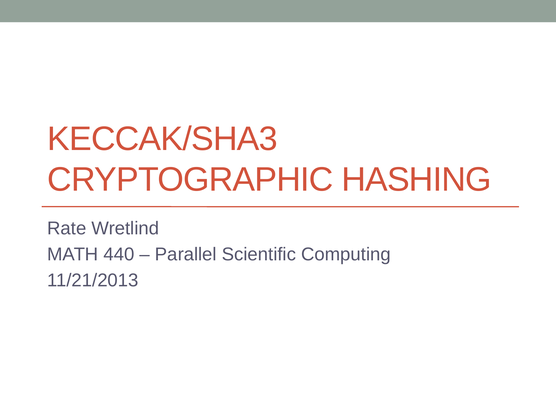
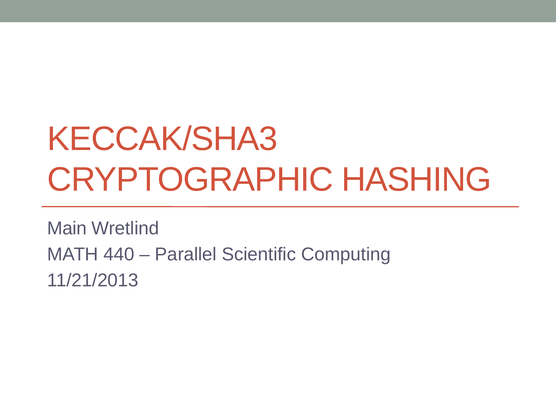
Rate: Rate -> Main (67, 228)
